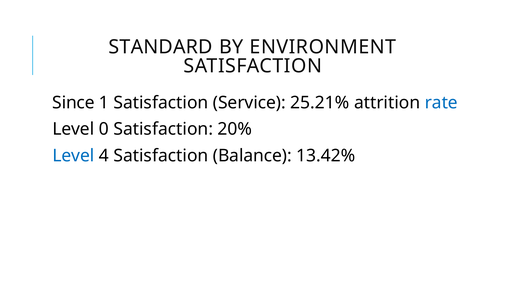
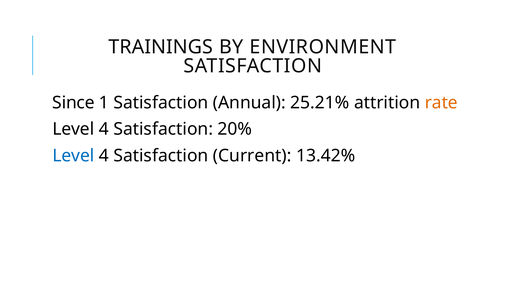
STANDARD: STANDARD -> TRAININGS (161, 47)
Service: Service -> Annual (249, 102)
rate colour: blue -> orange (441, 102)
0: 0 -> 4 (104, 129)
Balance: Balance -> Current (252, 156)
